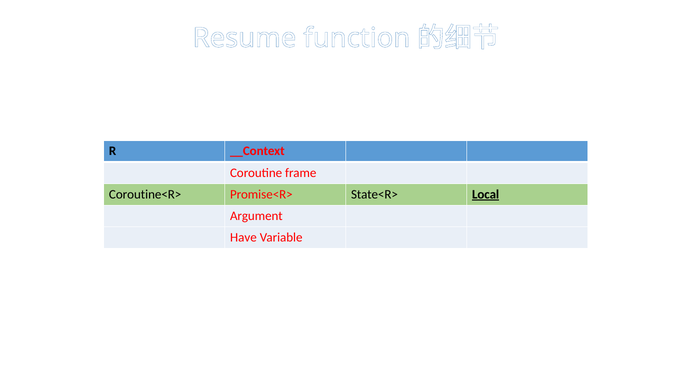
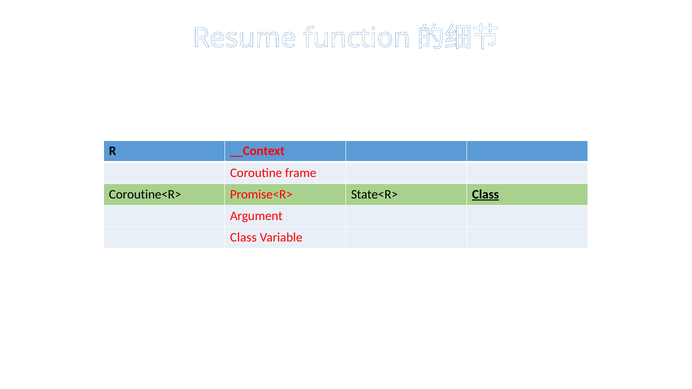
State<R> Local: Local -> Class (486, 194)
Have: Have -> Class (243, 238)
